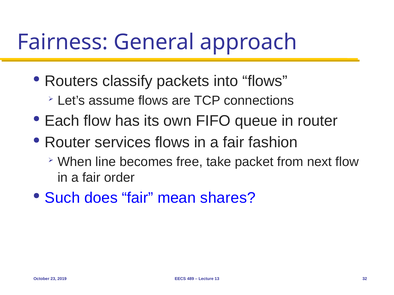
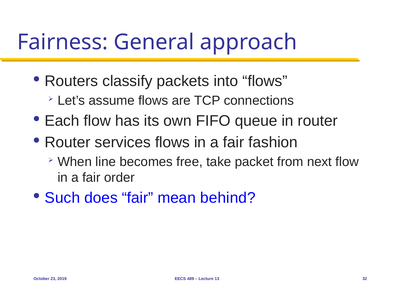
shares: shares -> behind (228, 198)
